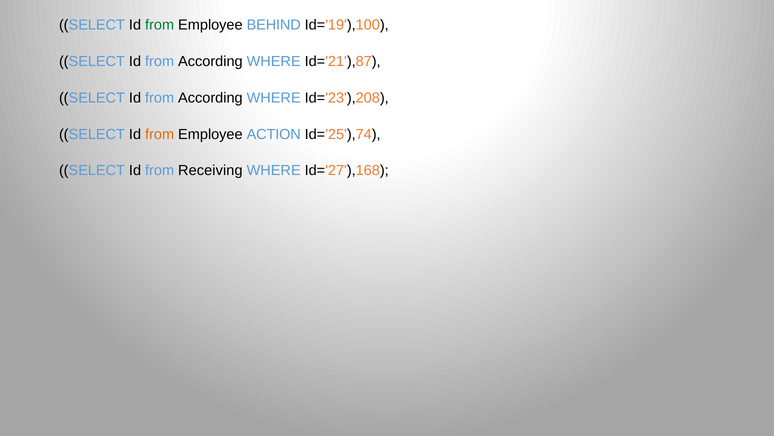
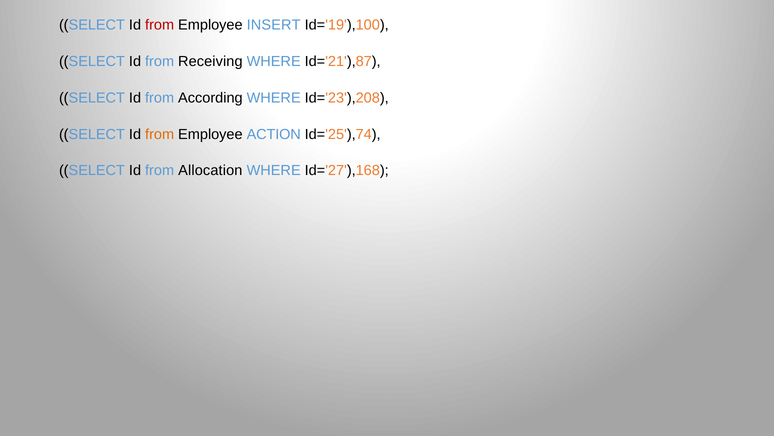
from colour: green -> red (160, 25)
BEHIND: BEHIND -> INSERT (274, 25)
According: According -> Receiving (210, 61)
Receiving: Receiving -> Allocation (210, 170)
